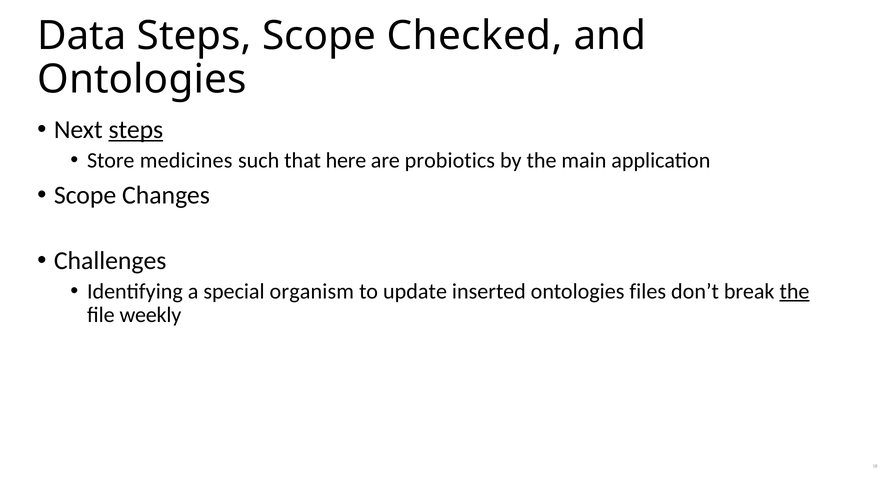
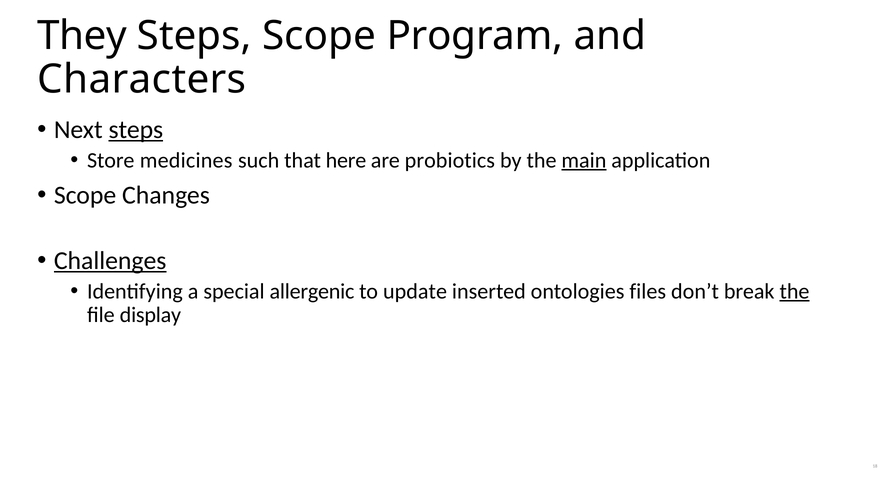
Data: Data -> They (82, 36)
Checked: Checked -> Program (475, 36)
Ontologies: Ontologies -> Characters (142, 80)
main underline: none -> present (584, 160)
Challenges underline: none -> present (110, 261)
organism: organism -> allergenic (312, 291)
weekly: weekly -> display (150, 315)
